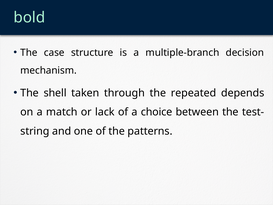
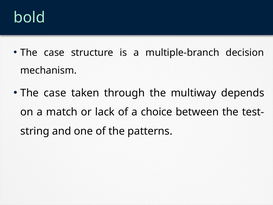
shell: shell -> case (55, 93)
repeated: repeated -> multiway (194, 93)
